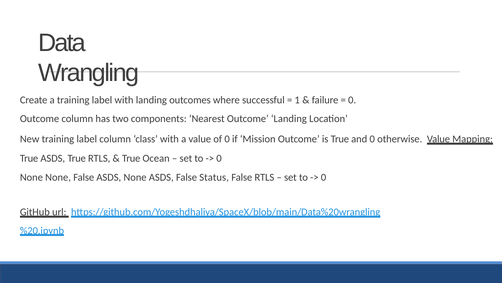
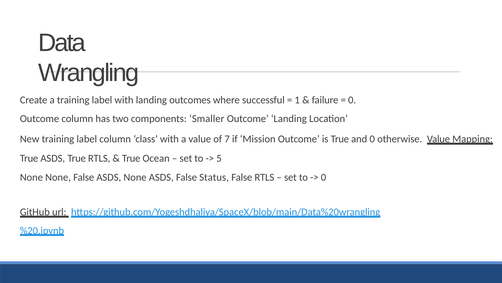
Nearest: Nearest -> Smaller (207, 119)
of 0: 0 -> 7 (227, 139)
0: 0 -> 5 (219, 158)
